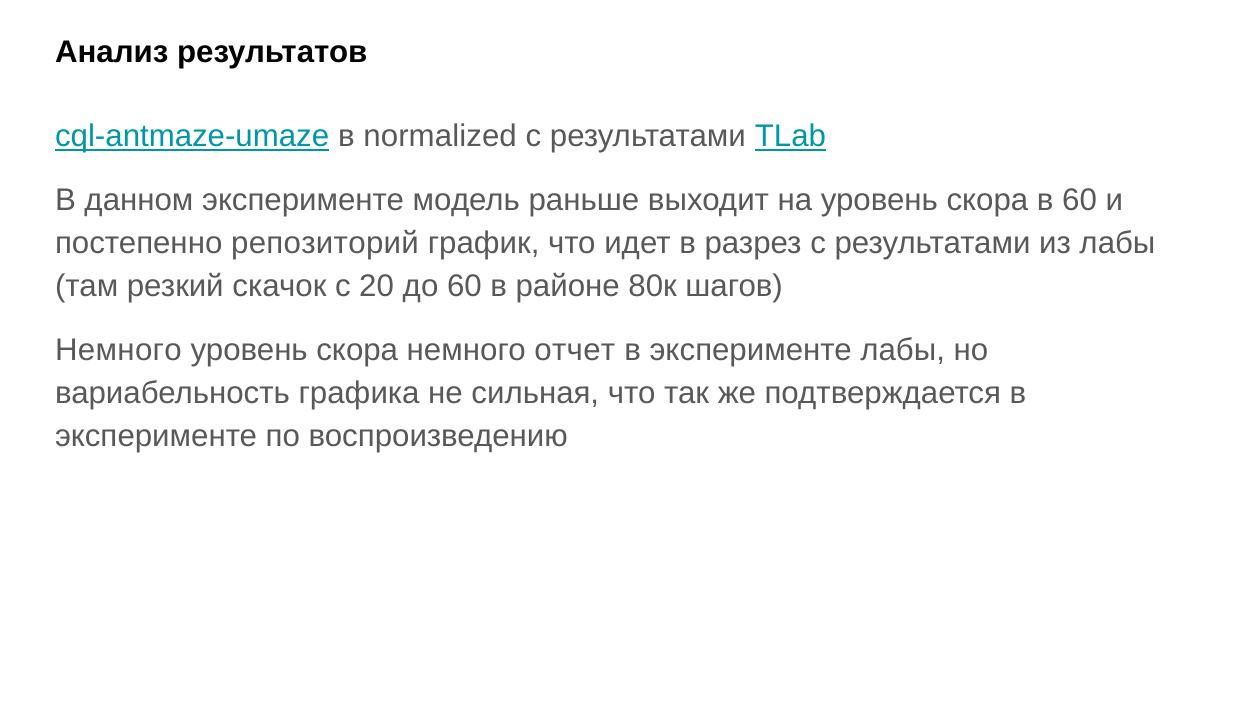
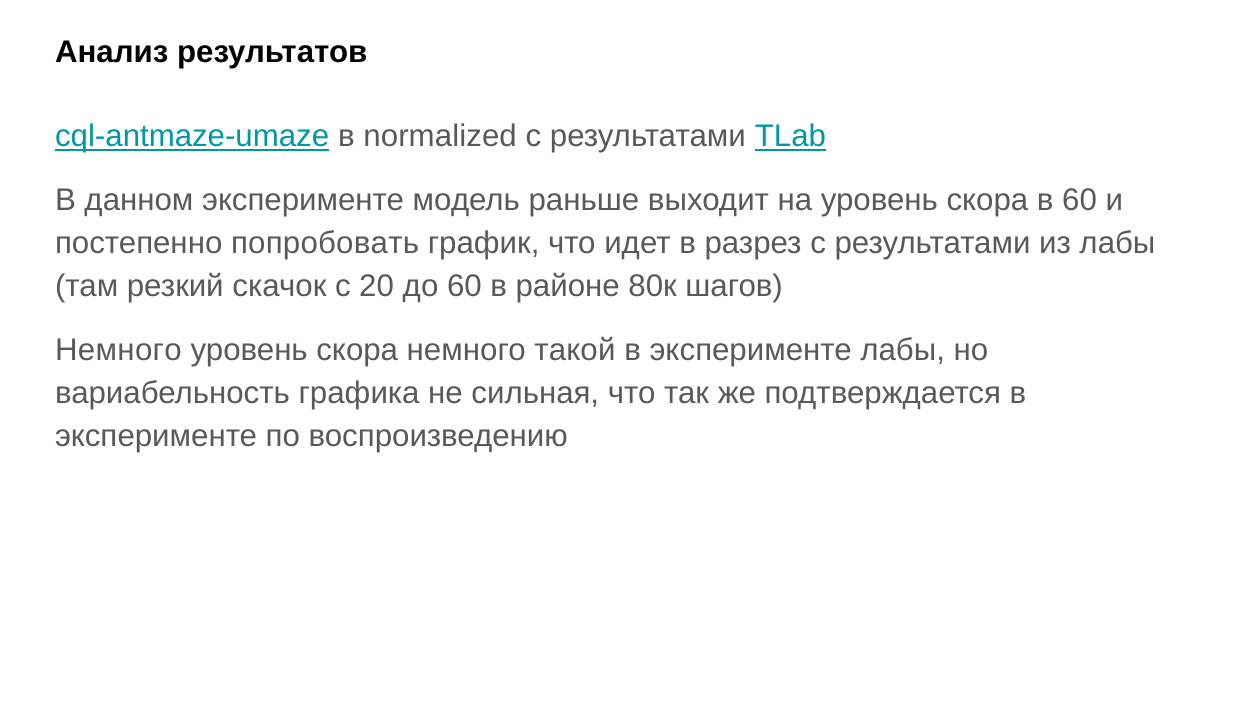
репозиторий: репозиторий -> попробовать (325, 243)
отчет: отчет -> такой (575, 350)
